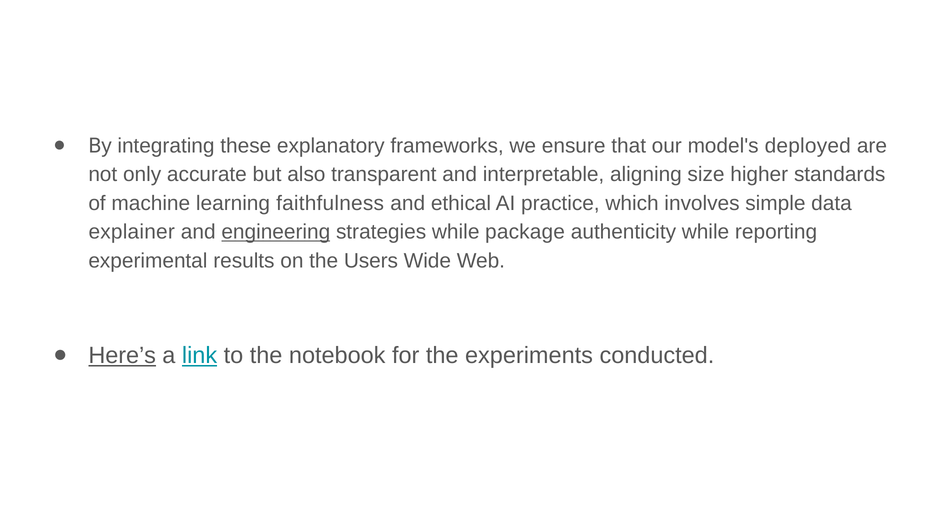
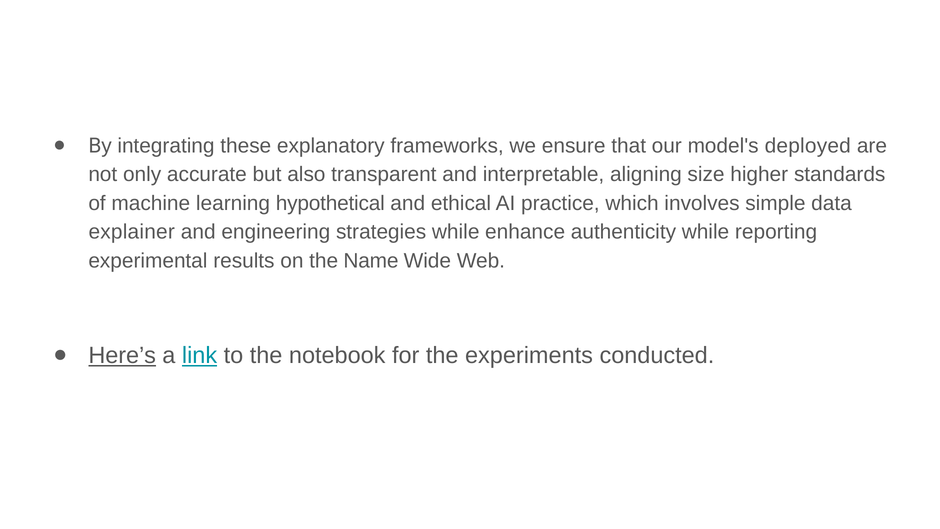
faithfulness: faithfulness -> hypothetical (330, 203)
engineering underline: present -> none (276, 232)
package: package -> enhance (525, 232)
Users: Users -> Name (371, 261)
